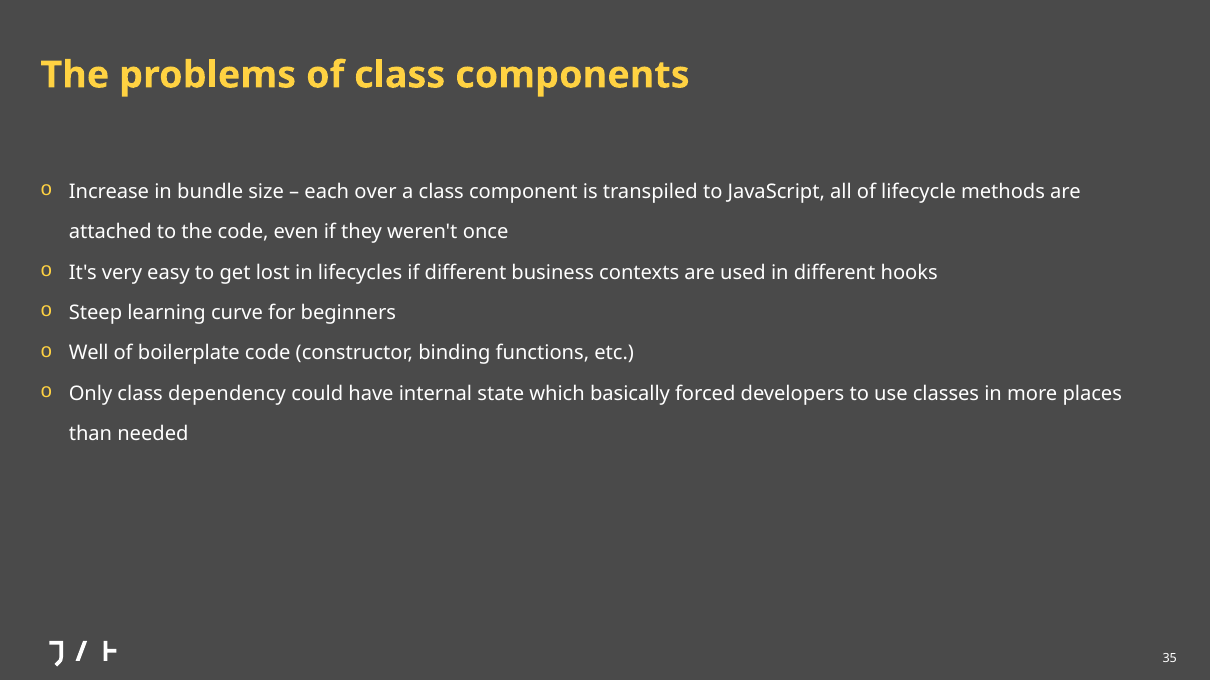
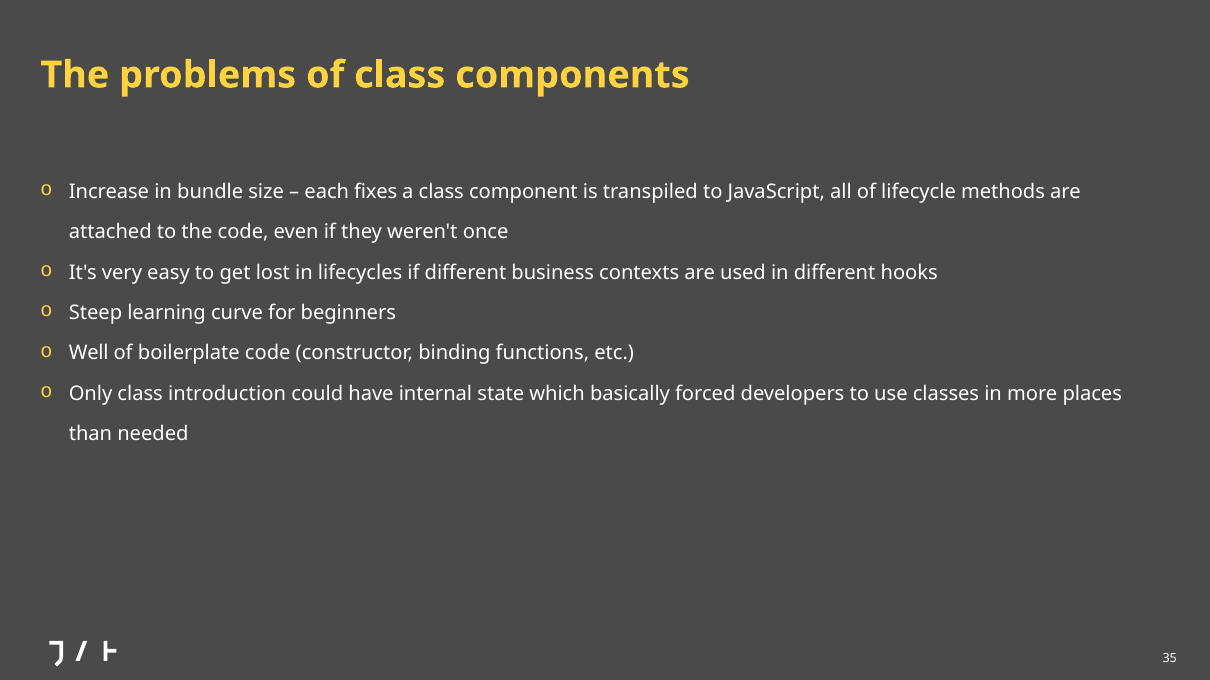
over: over -> fixes (376, 192)
dependency: dependency -> introduction (227, 394)
